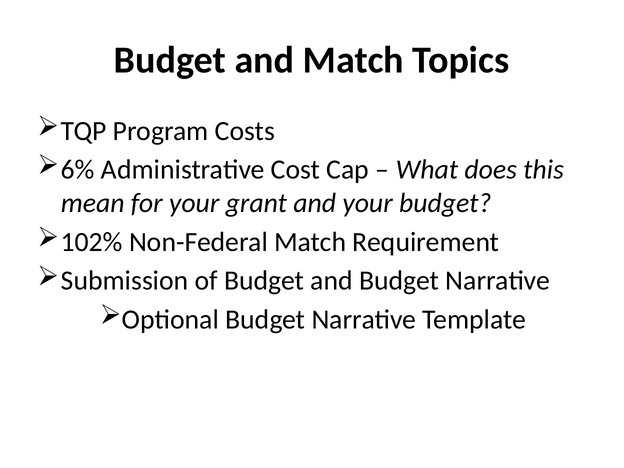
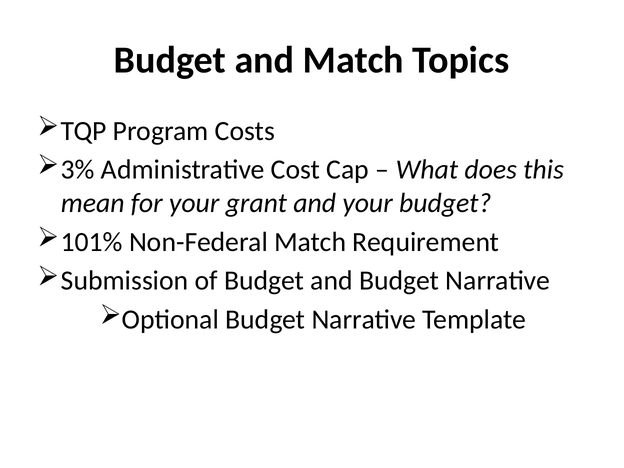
6%: 6% -> 3% (78, 170)
102%: 102% -> 101% (92, 242)
